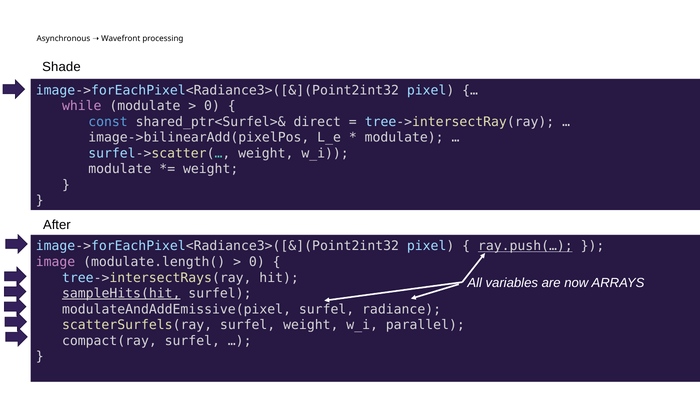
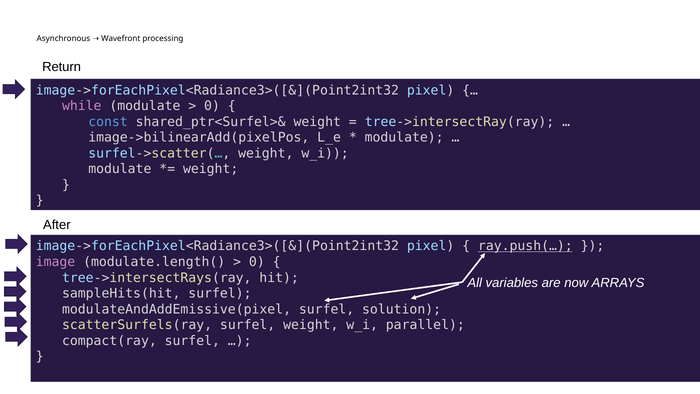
Shade: Shade -> Return (62, 67)
shared_ptr<Surfel>& direct: direct -> weight (317, 122)
sampleHits(hit underline: present -> none (121, 293)
radiance: radiance -> solution (402, 309)
